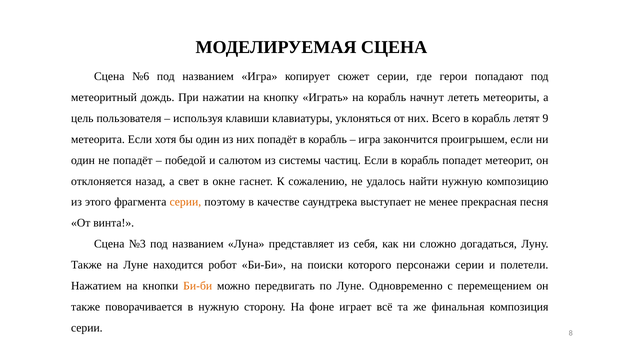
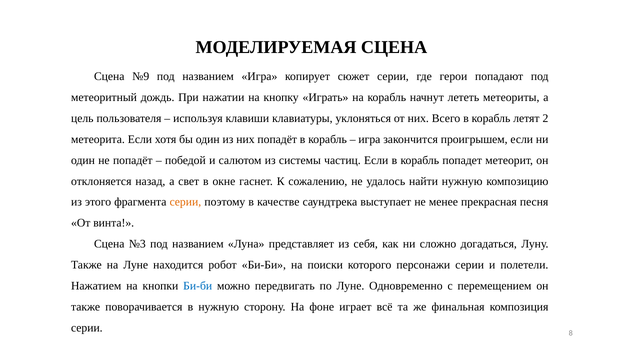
№6: №6 -> №9 (141, 76)
9: 9 -> 2 (546, 118)
Би-би colour: orange -> blue (198, 286)
